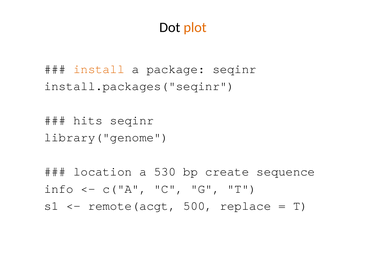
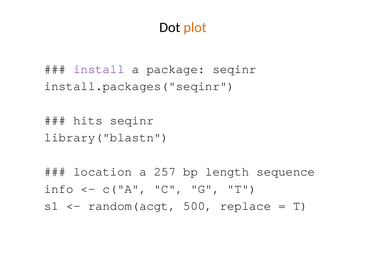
install colour: orange -> purple (99, 69)
library("genome: library("genome -> library("blastn (106, 137)
530: 530 -> 257 (165, 171)
create: create -> length (227, 171)
remote(acgt: remote(acgt -> random(acgt (132, 205)
